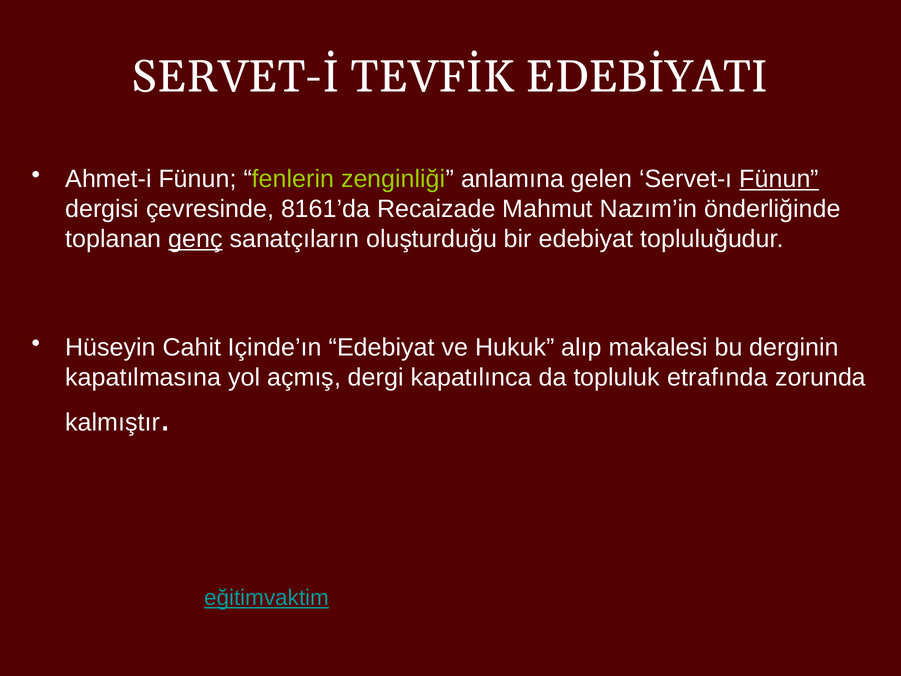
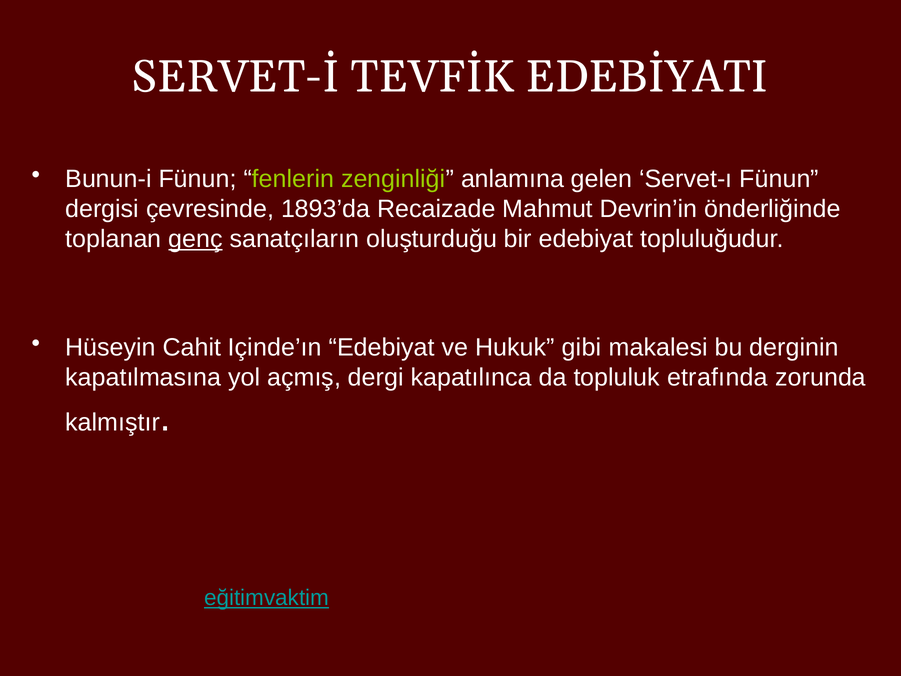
Ahmet-i: Ahmet-i -> Bunun-i (108, 179)
Fünun underline: present -> none (779, 179)
8161’da: 8161’da -> 1893’da (326, 209)
Nazım’in: Nazım’in -> Devrin’in (649, 209)
alıp: alıp -> gibi (582, 347)
